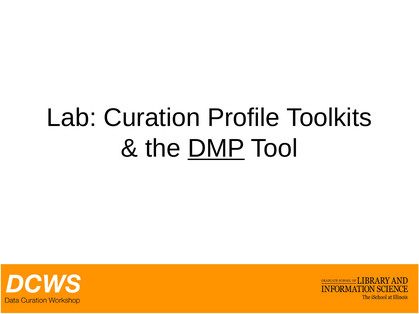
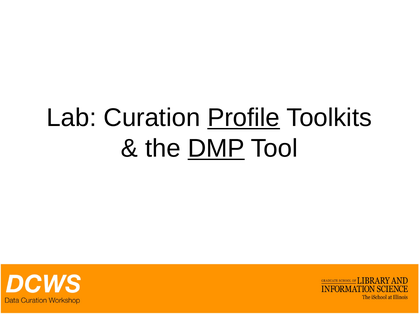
Profile underline: none -> present (244, 118)
